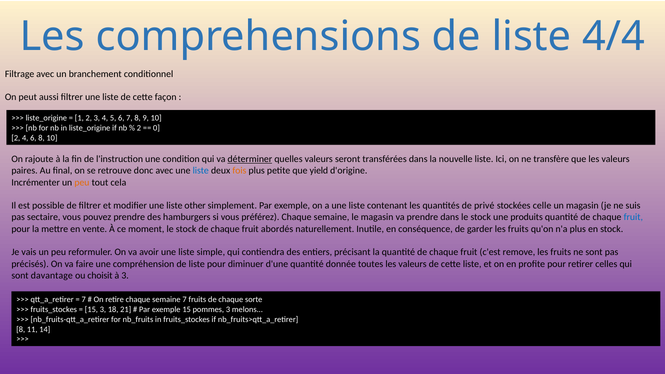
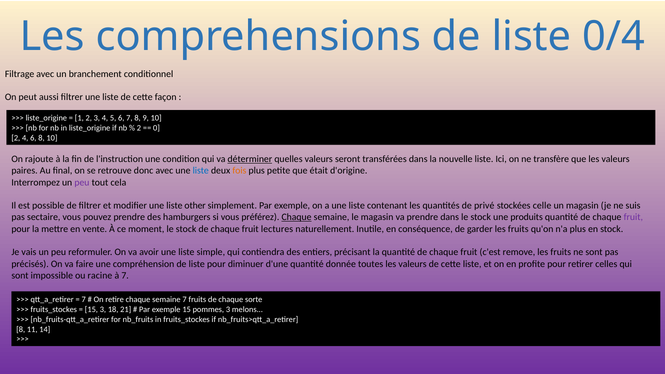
4/4: 4/4 -> 0/4 (614, 36)
yield: yield -> était (319, 171)
Incrémenter: Incrémenter -> Interrompez (36, 182)
peu colour: orange -> purple (82, 182)
Chaque underline: none -> present (297, 217)
fruit colour: blue -> purple (633, 217)
abordés: abordés -> lectures (277, 229)
davantage: davantage -> impossible (52, 275)
choisit: choisit -> racine (100, 275)
à 3: 3 -> 7 (125, 275)
